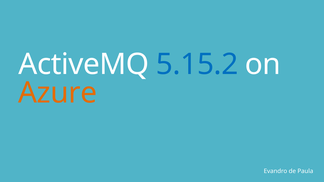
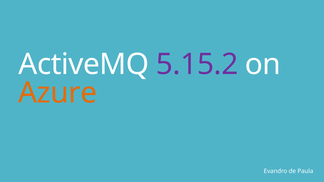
5.15.2 colour: blue -> purple (197, 64)
